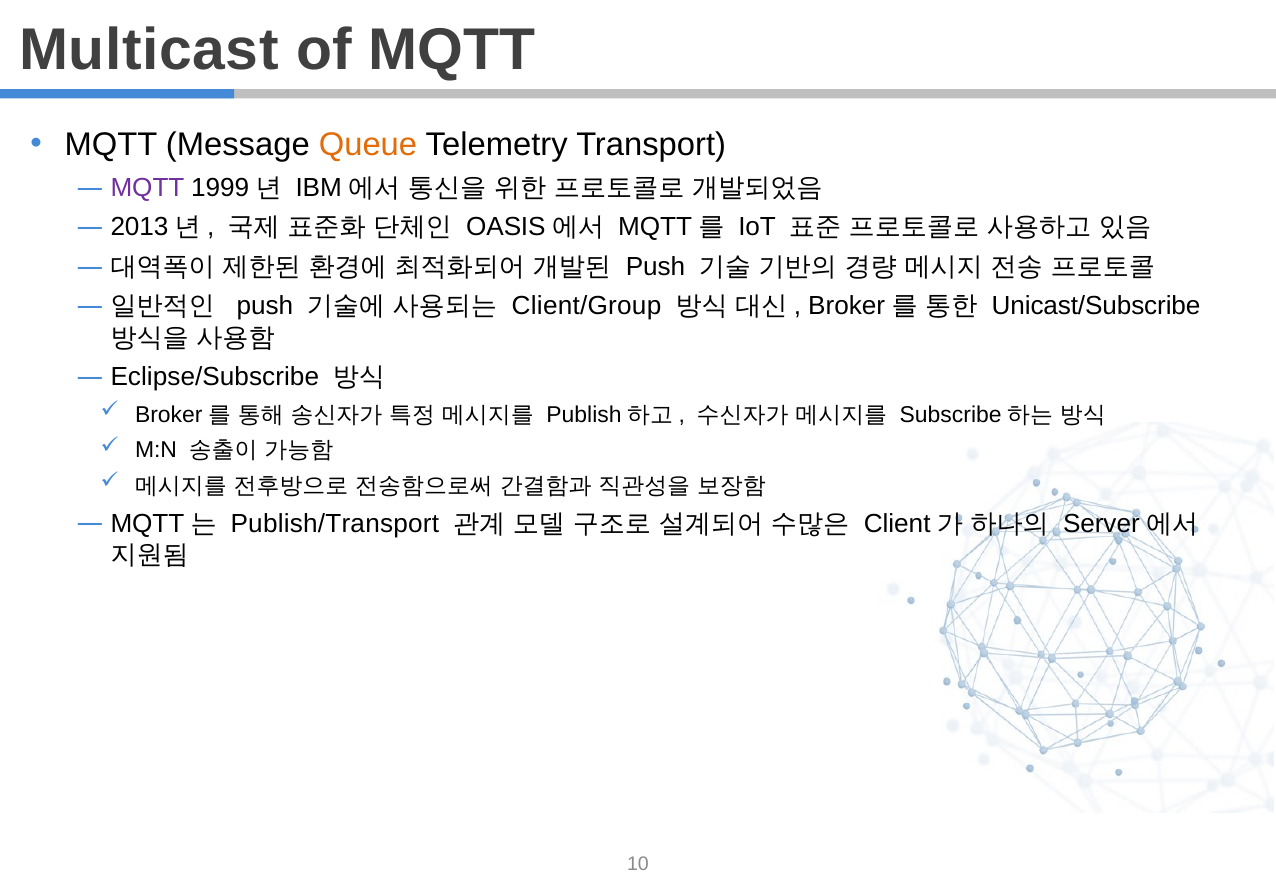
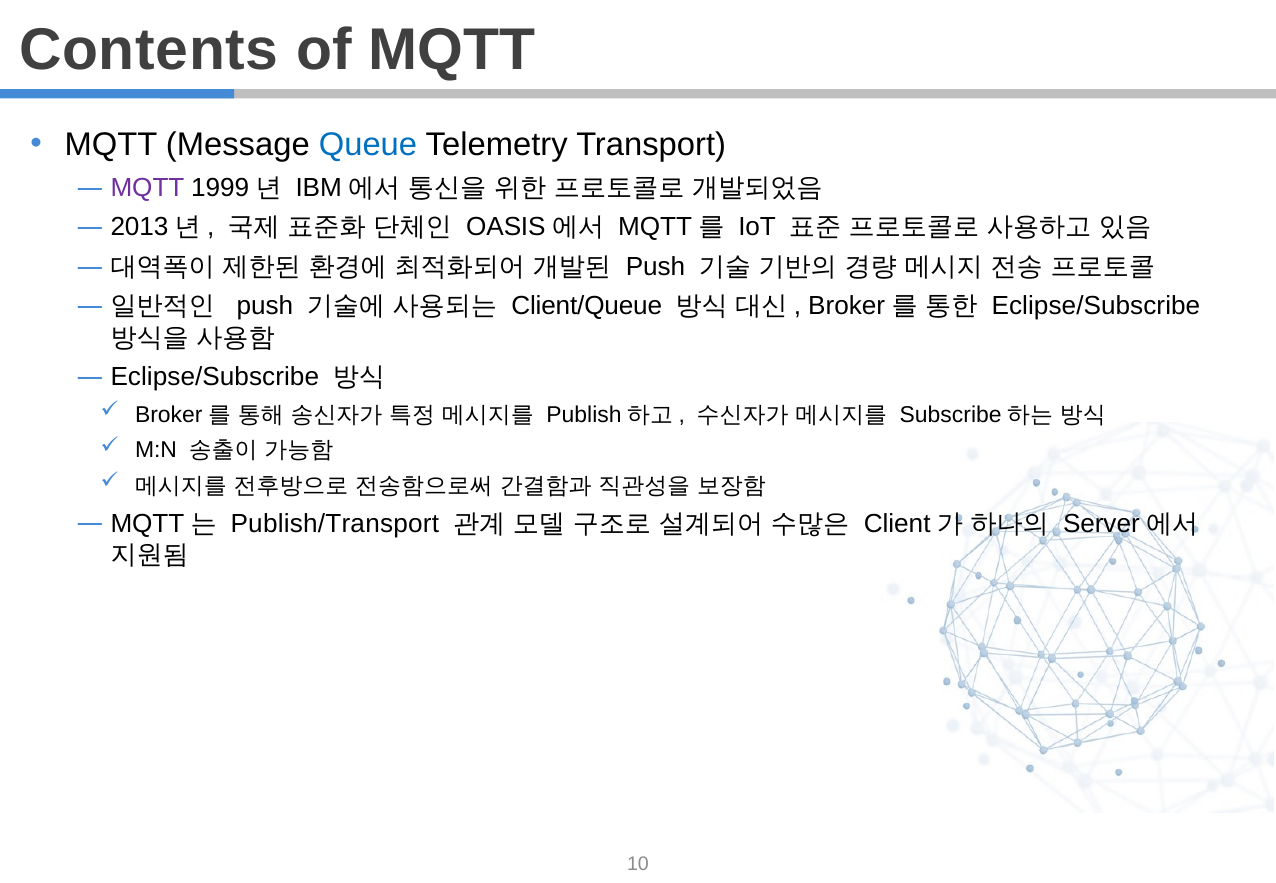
Multicast: Multicast -> Contents (149, 50)
Queue colour: orange -> blue (368, 145)
Client/Group: Client/Group -> Client/Queue (587, 306)
Unicast/Subscribe: Unicast/Subscribe -> Eclipse/Subscribe (1096, 306)
